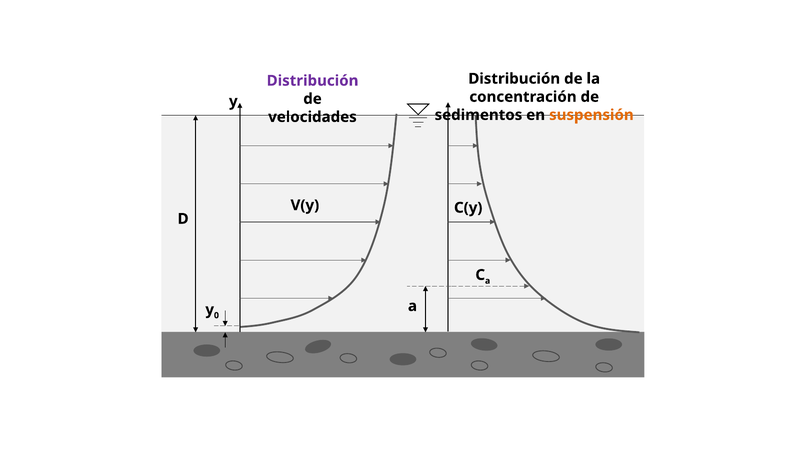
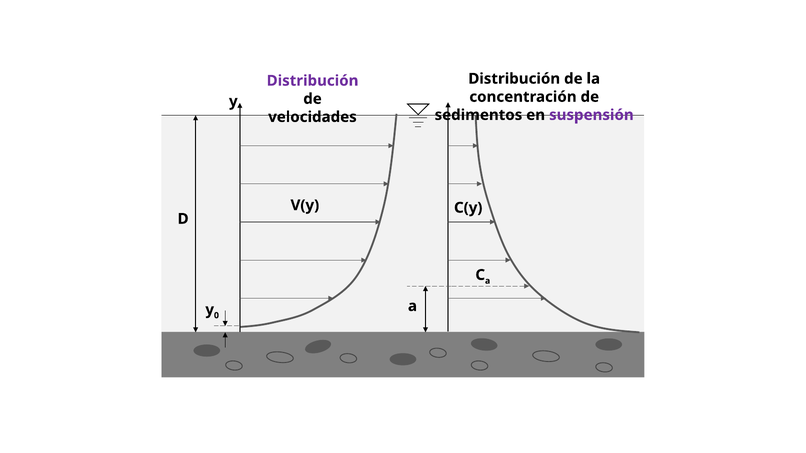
suspensión colour: orange -> purple (591, 115)
